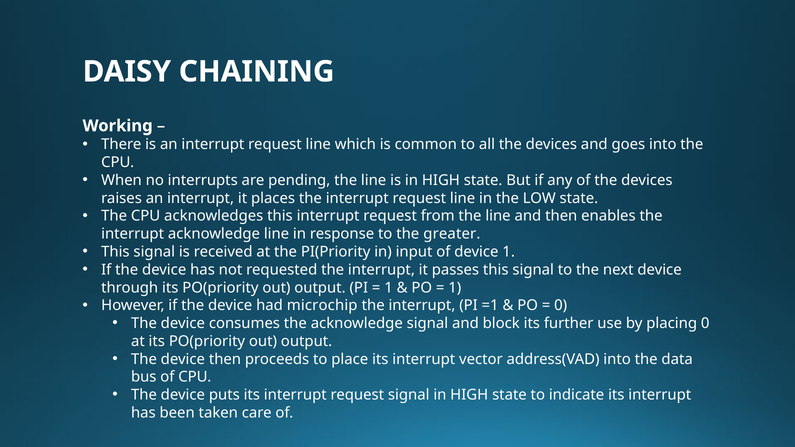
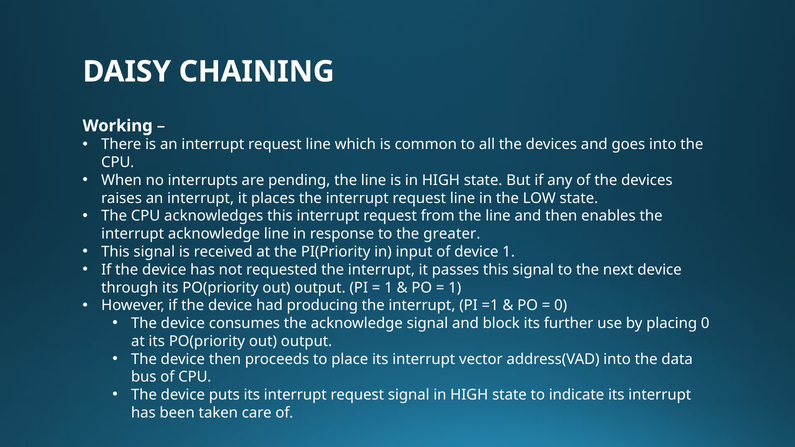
microchip: microchip -> producing (322, 306)
